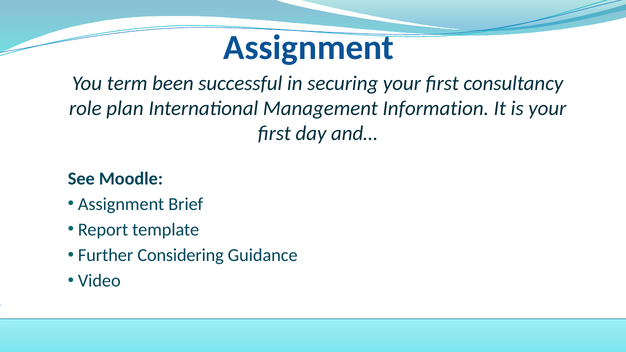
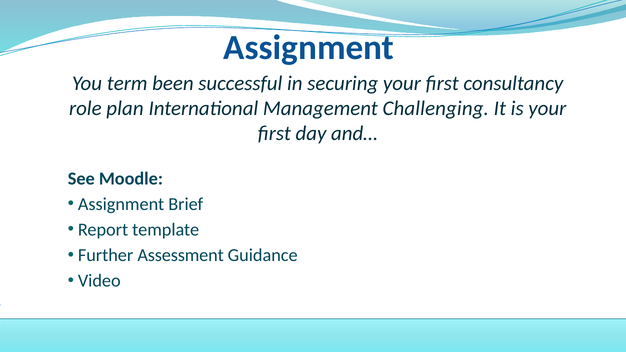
Information: Information -> Challenging (436, 108)
Considering: Considering -> Assessment (181, 255)
